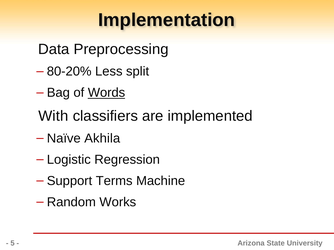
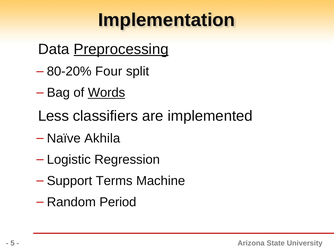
Preprocessing underline: none -> present (121, 49)
Less: Less -> Four (109, 72)
With: With -> Less (53, 116)
Works: Works -> Period (118, 203)
